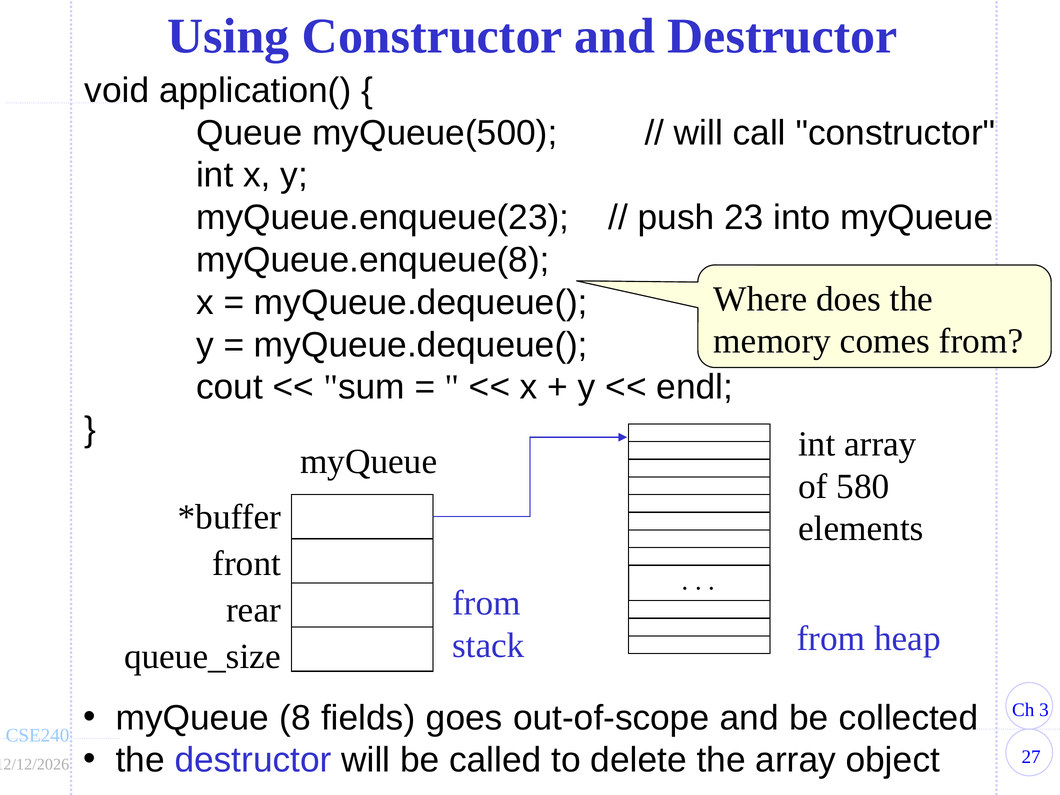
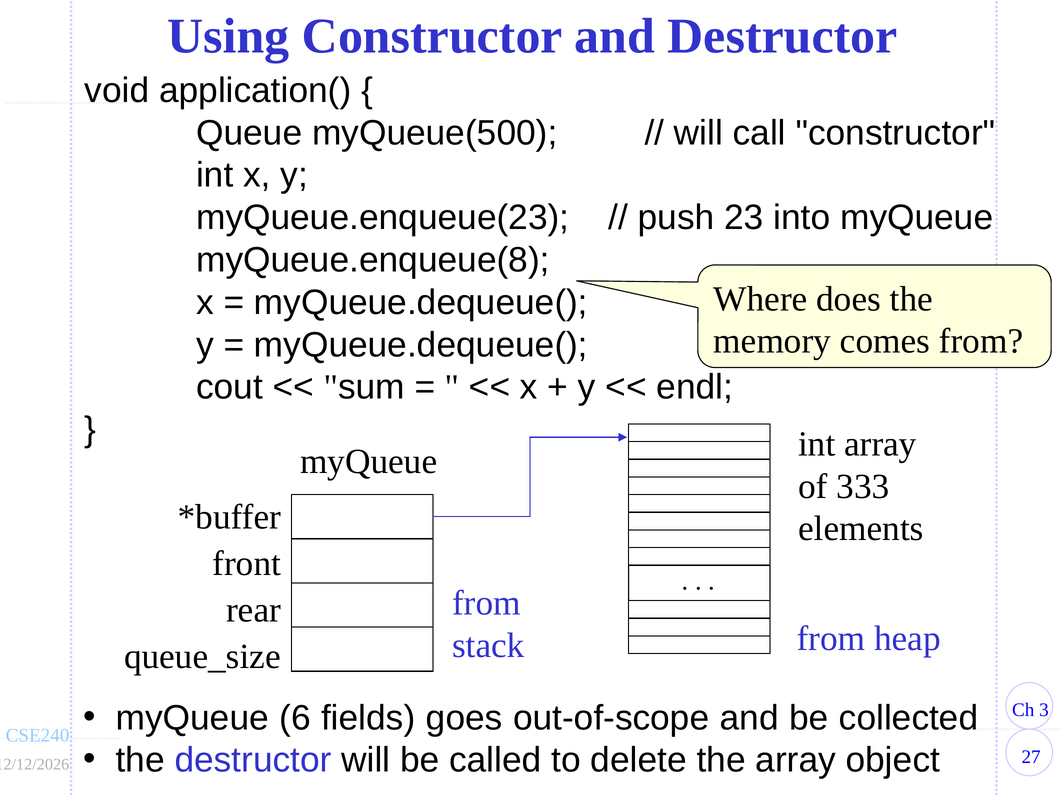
580: 580 -> 333 (863, 486)
8: 8 -> 6 (295, 718)
